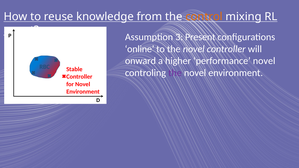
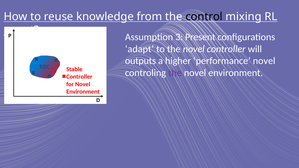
control colour: orange -> black (204, 17)
online: online -> adapt (139, 49)
onward: onward -> outputs (140, 61)
